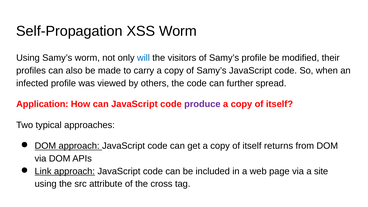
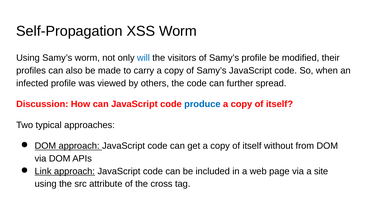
Application: Application -> Discussion (42, 104)
produce colour: purple -> blue (202, 104)
returns: returns -> without (279, 146)
